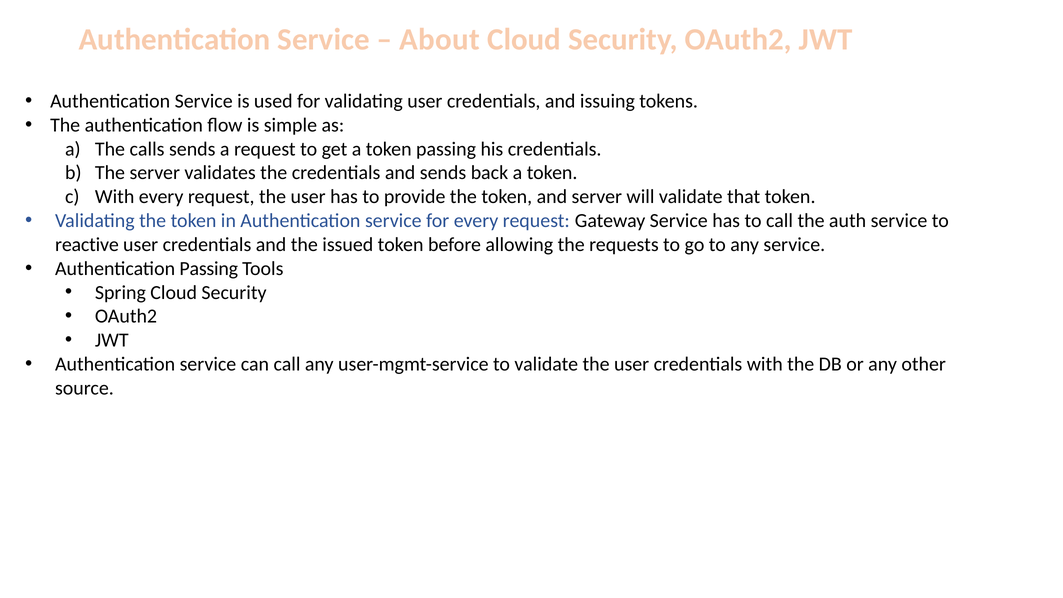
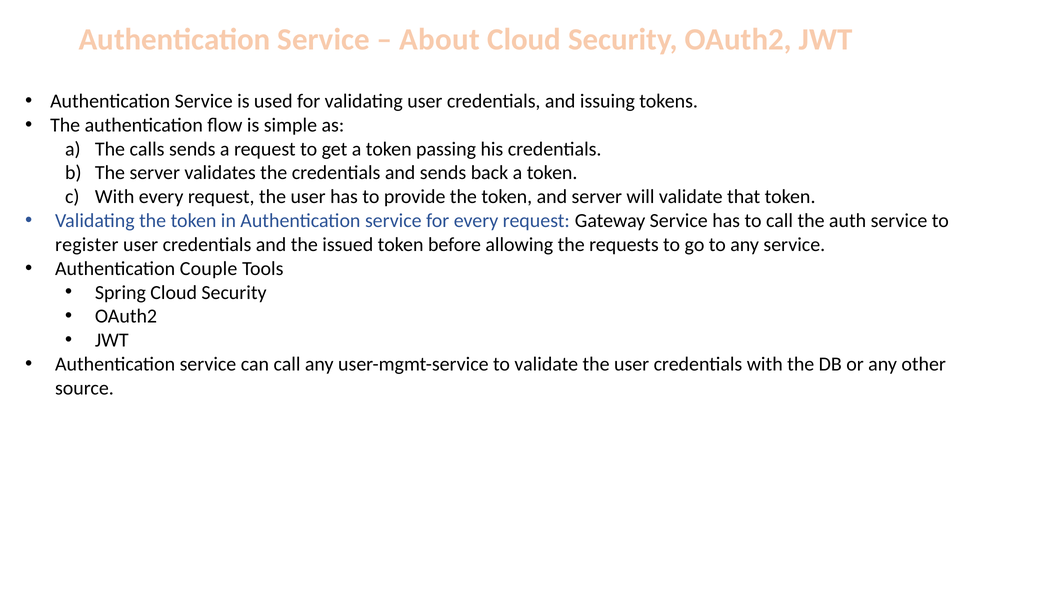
reactive: reactive -> register (87, 245)
Authentication Passing: Passing -> Couple (209, 269)
